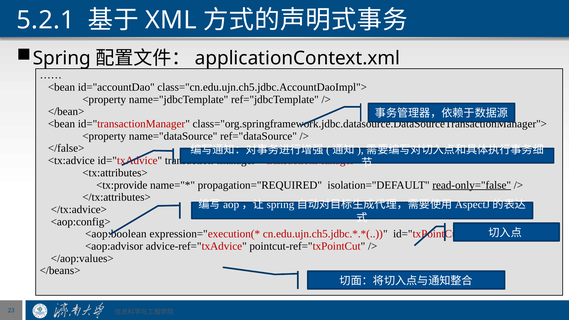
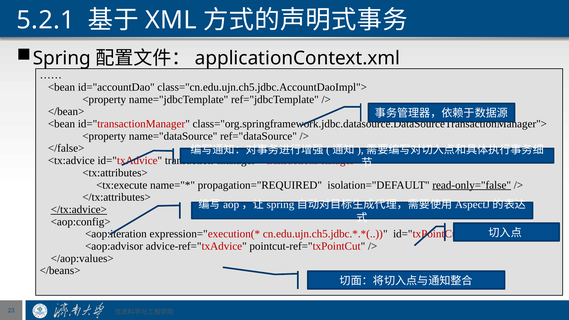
<tx:provide: <tx:provide -> <tx:execute (122, 185)
</tx:advice> underline: none -> present (79, 210)
<aop:boolean: <aop:boolean -> <aop:iteration (116, 234)
